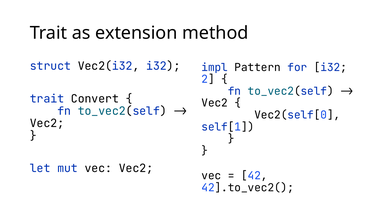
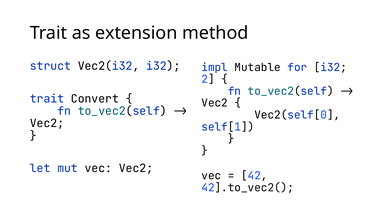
Pattern: Pattern -> Mutable (258, 68)
